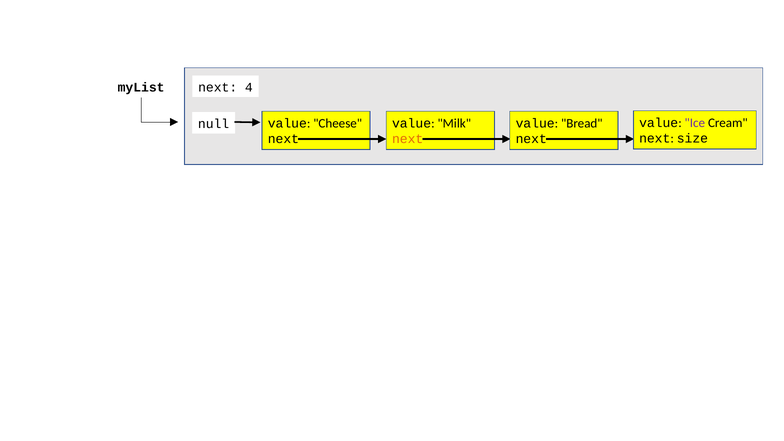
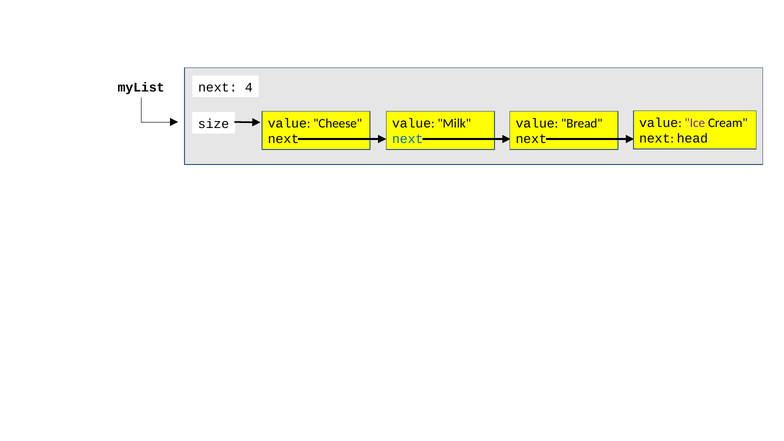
null: null -> size (214, 124)
size: size -> head (692, 139)
next colour: orange -> blue (408, 139)
